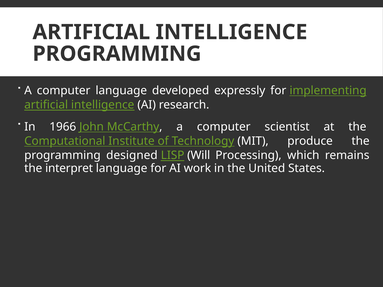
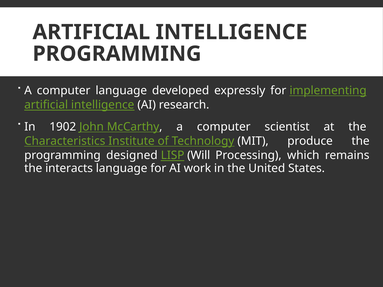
1966: 1966 -> 1902 (63, 127)
Computational: Computational -> Characteristics (65, 141)
interpret: interpret -> interacts (69, 168)
